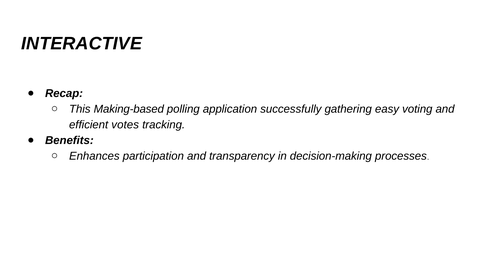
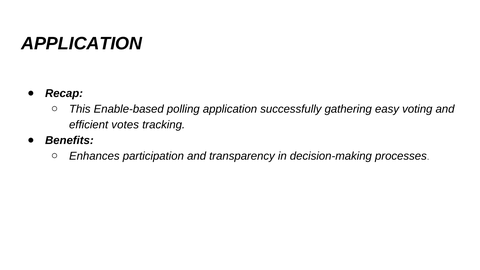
INTERACTIVE: INTERACTIVE -> APPLICATION (82, 43)
Making-based: Making-based -> Enable-based (129, 109)
